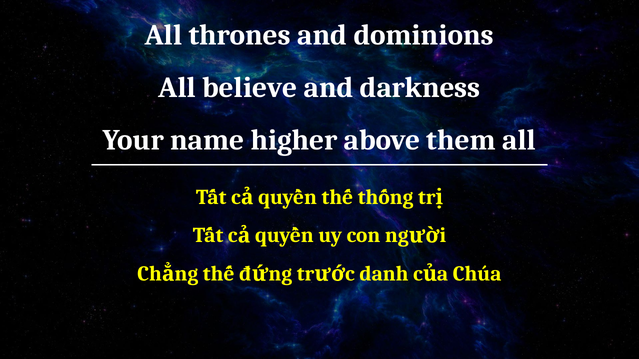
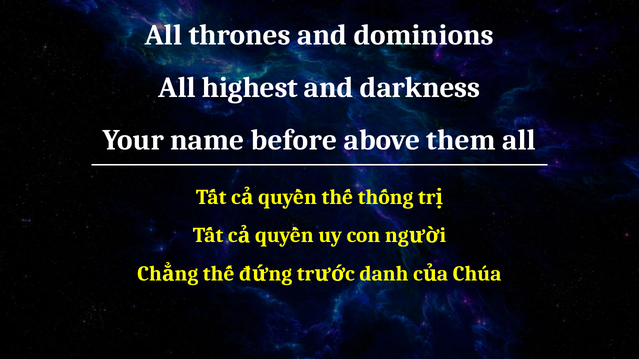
believe: believe -> highest (250, 88)
higher: higher -> before (294, 140)
